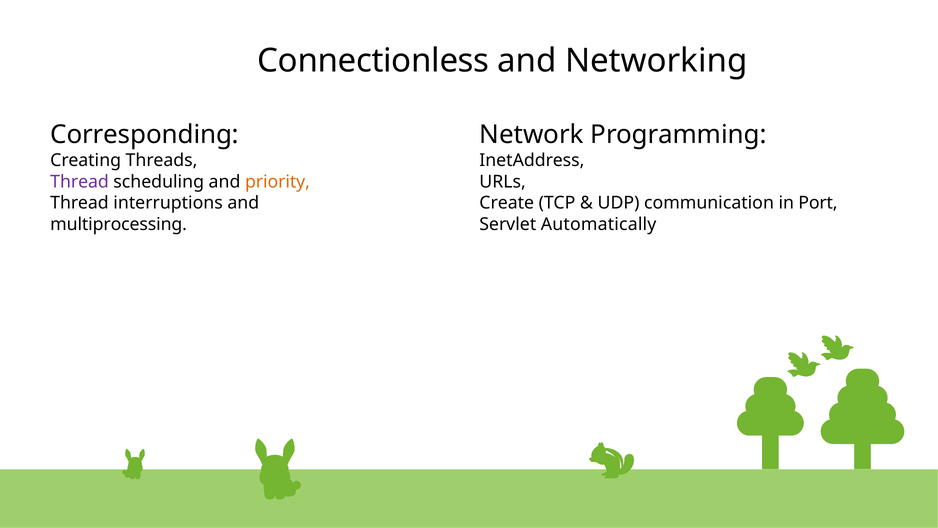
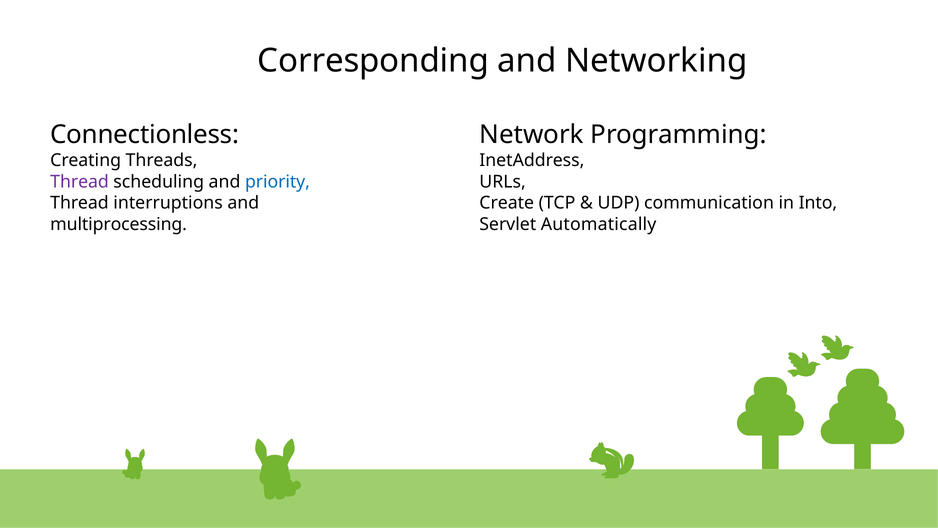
Connectionless: Connectionless -> Corresponding (373, 61)
Corresponding: Corresponding -> Connectionless (145, 135)
priority colour: orange -> blue (277, 182)
Port: Port -> Into (818, 203)
